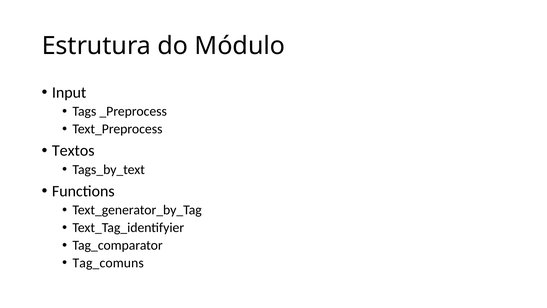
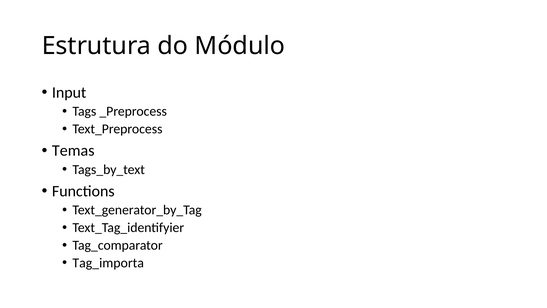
Textos: Textos -> Temas (73, 151)
Tag_comuns: Tag_comuns -> Tag_importa (108, 263)
